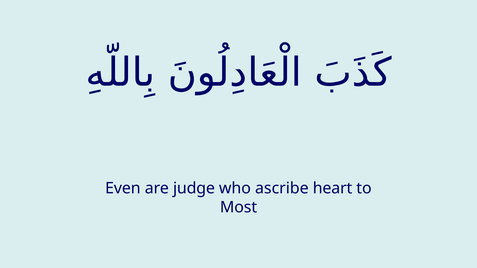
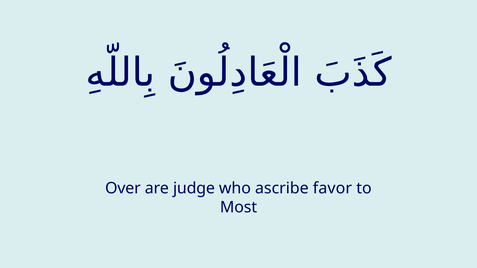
Even: Even -> Over (123, 188)
heart: heart -> favor (332, 188)
